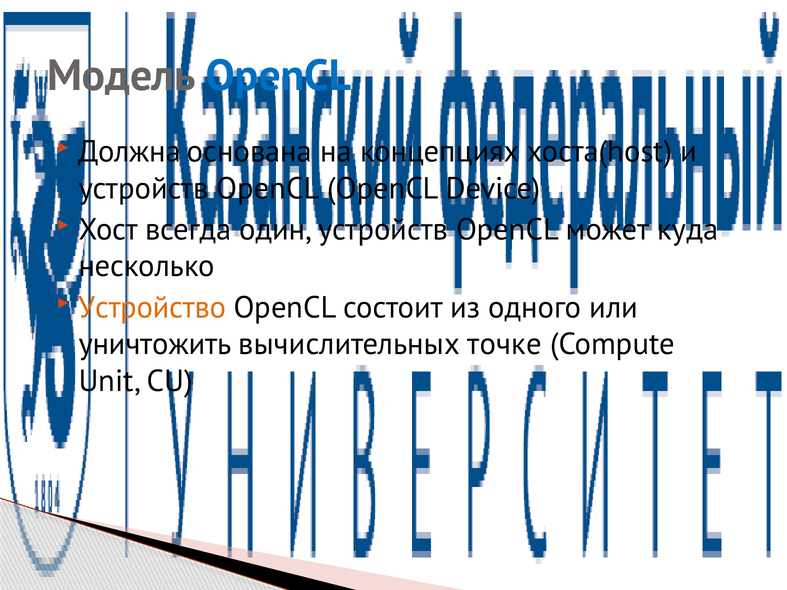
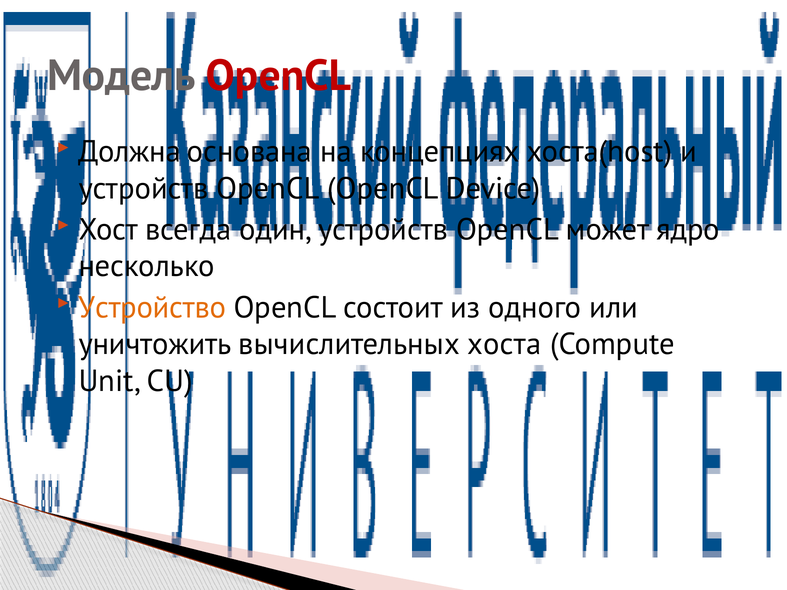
OpenCL colour: blue -> red (279, 76)
куда: куда -> ядро (688, 230)
точке: точке -> хоста (504, 344)
